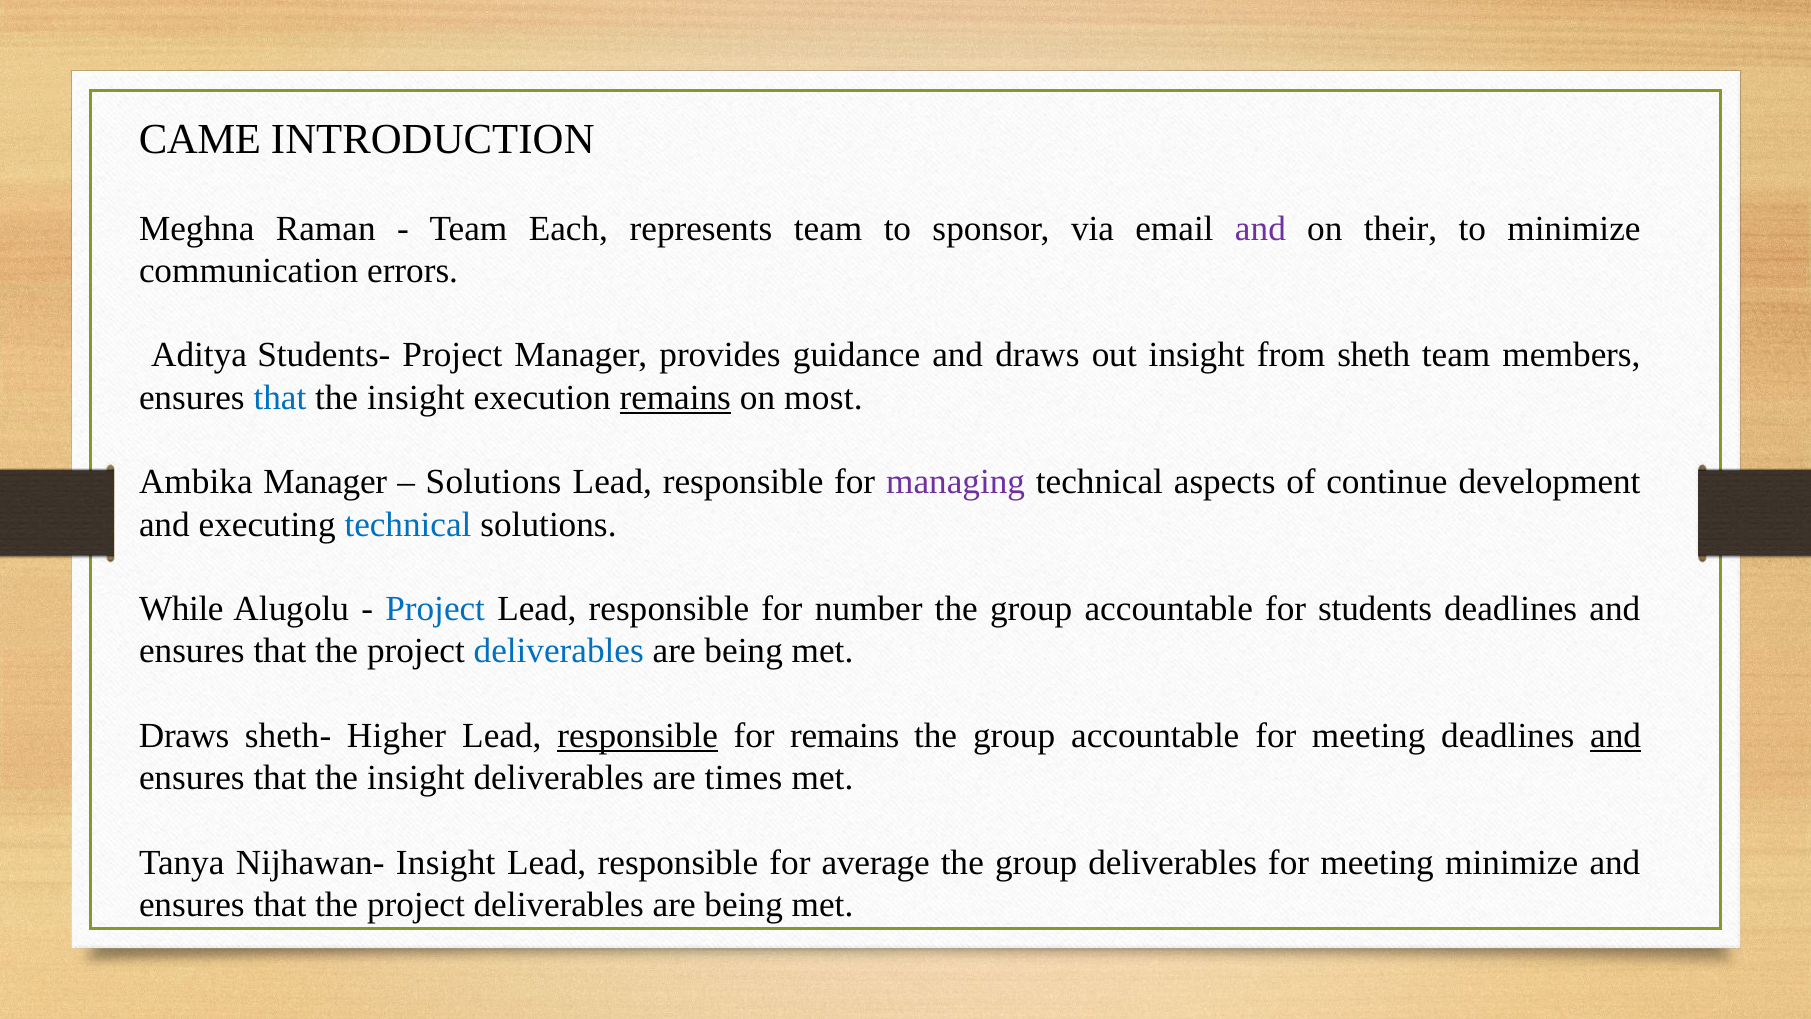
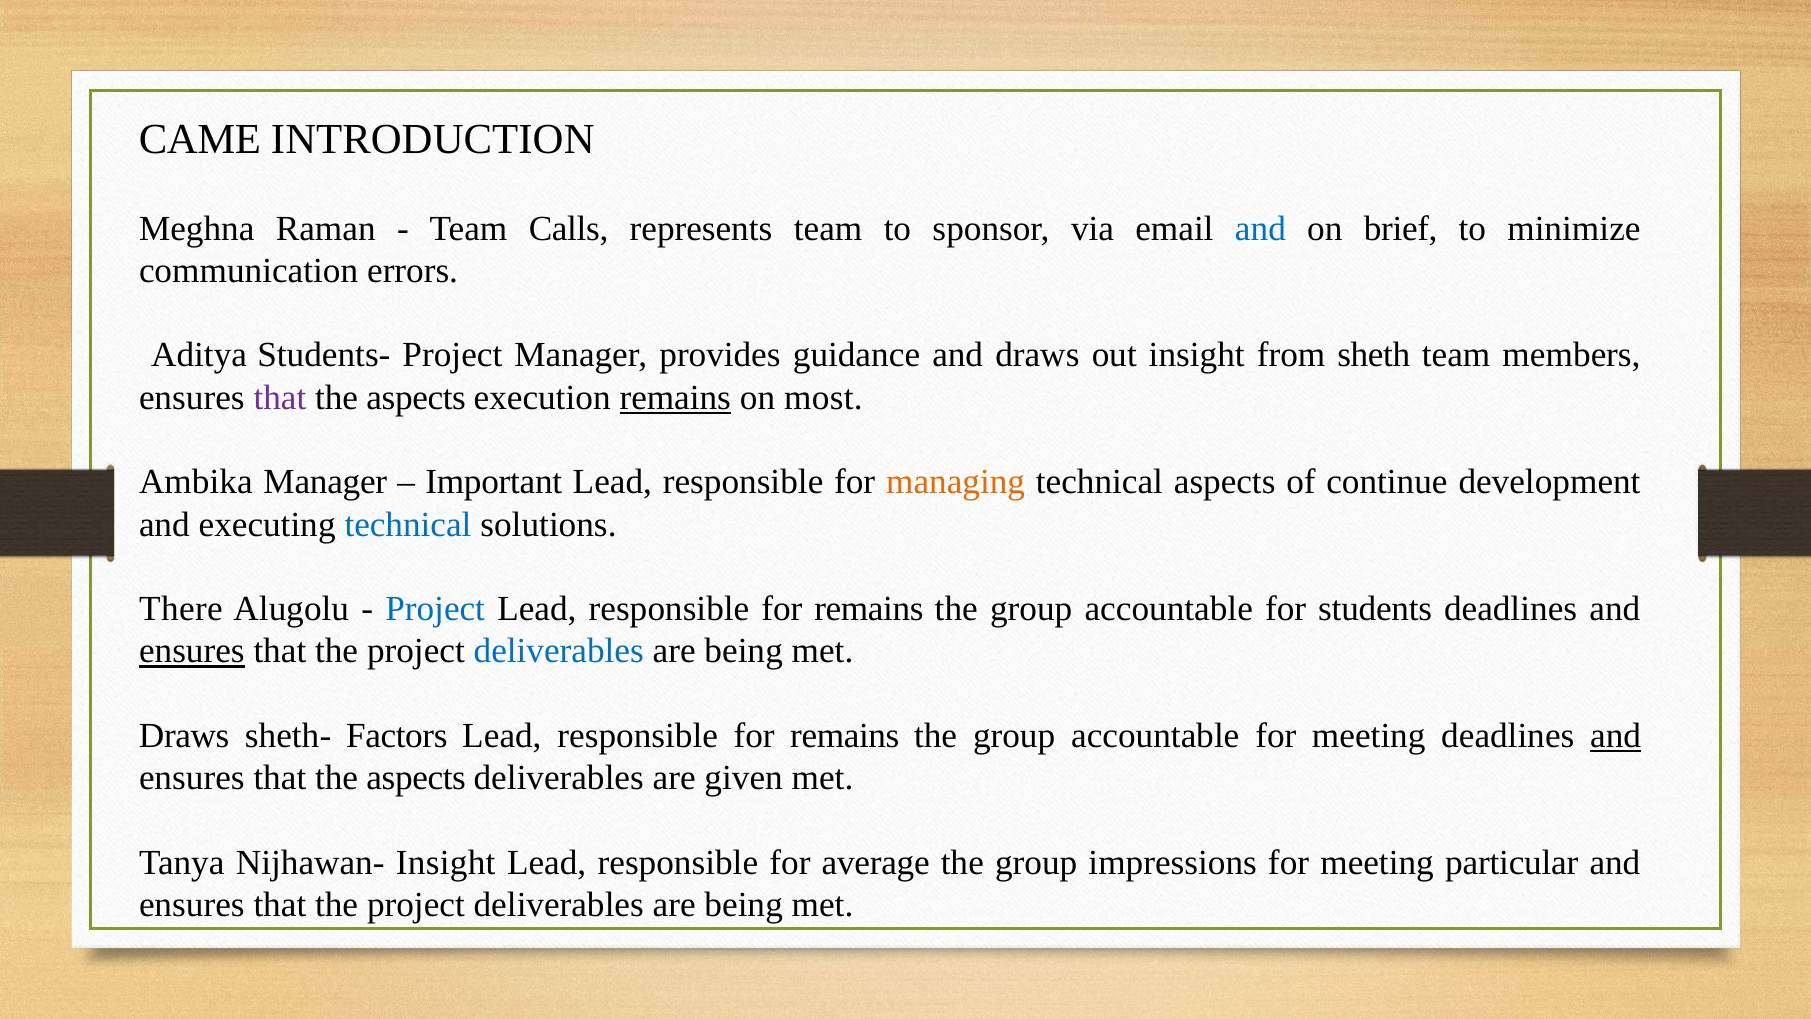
Each: Each -> Calls (569, 228)
and colour: purple -> blue (1260, 228)
their: their -> brief (1401, 228)
that colour: blue -> purple (280, 397)
insight: insight -> aspects (416, 397)
Solutions: Solutions -> Important (494, 482)
managing colour: purple -> orange (956, 482)
While: While -> There (181, 609)
number: number -> remains (869, 609)
ensures underline: none -> present (192, 651)
Higher: Higher -> Factors (397, 736)
responsible underline: present -> none (638, 736)
insight: insight -> aspects (416, 778)
times: times -> given (744, 778)
group deliverables: deliverables -> impressions (1173, 863)
meeting minimize: minimize -> particular (1512, 863)
